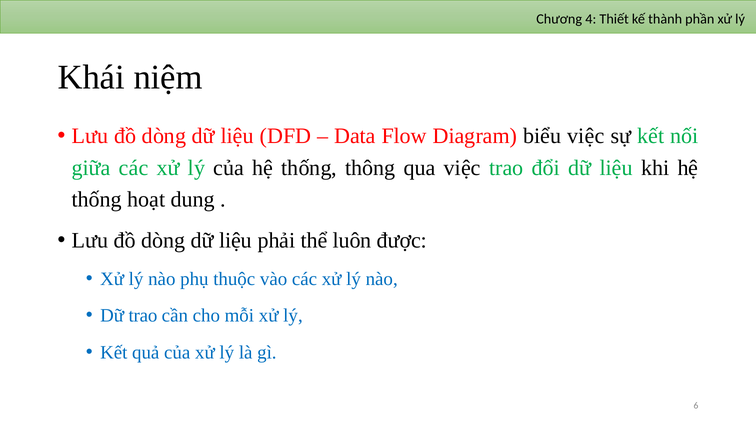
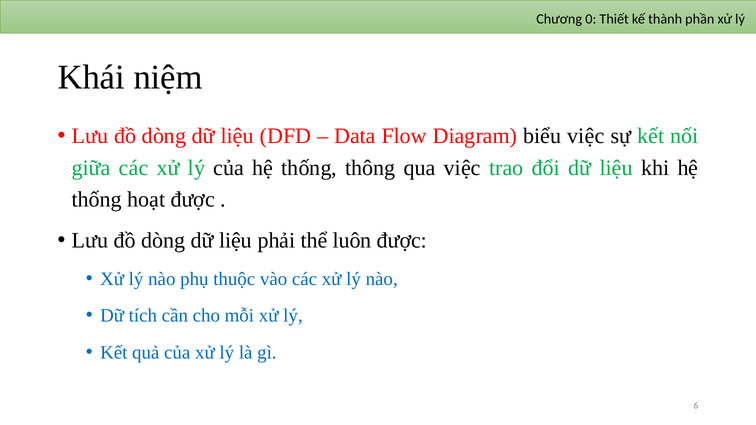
4: 4 -> 0 (591, 19)
hoạt dung: dung -> được (193, 200)
Dữ trao: trao -> tích (143, 316)
